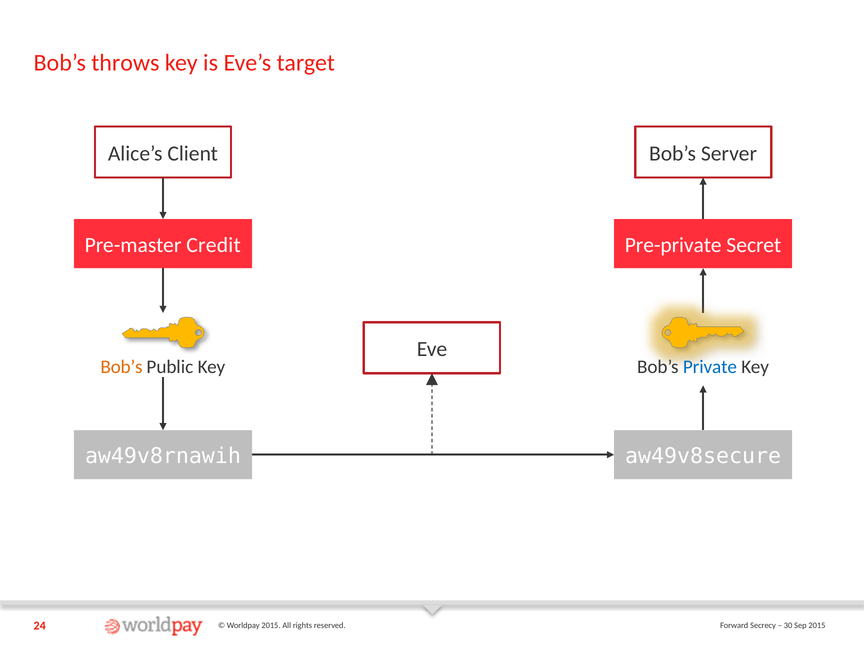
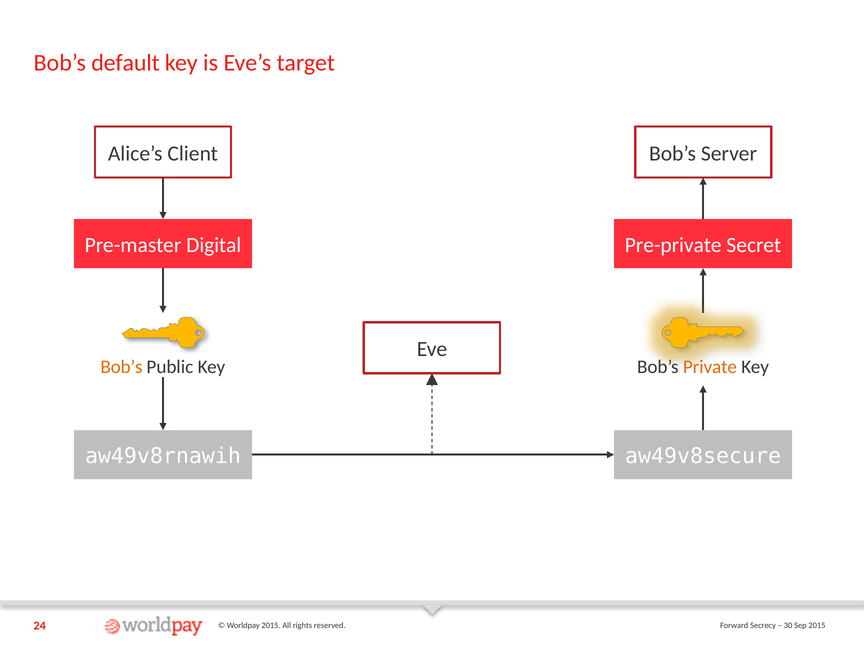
throws: throws -> default (125, 63)
Credit: Credit -> Digital (214, 245)
Private colour: blue -> orange (710, 367)
